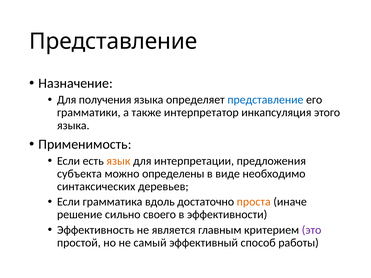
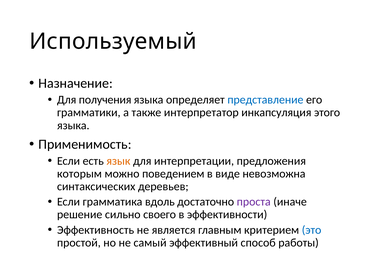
Представление: Представление -> Используемый (113, 42)
субъекта: субъекта -> которым (79, 174)
определены: определены -> поведением (173, 174)
необходимо: необходимо -> невозможна (274, 174)
проста colour: orange -> purple (254, 202)
это colour: purple -> blue (312, 230)
